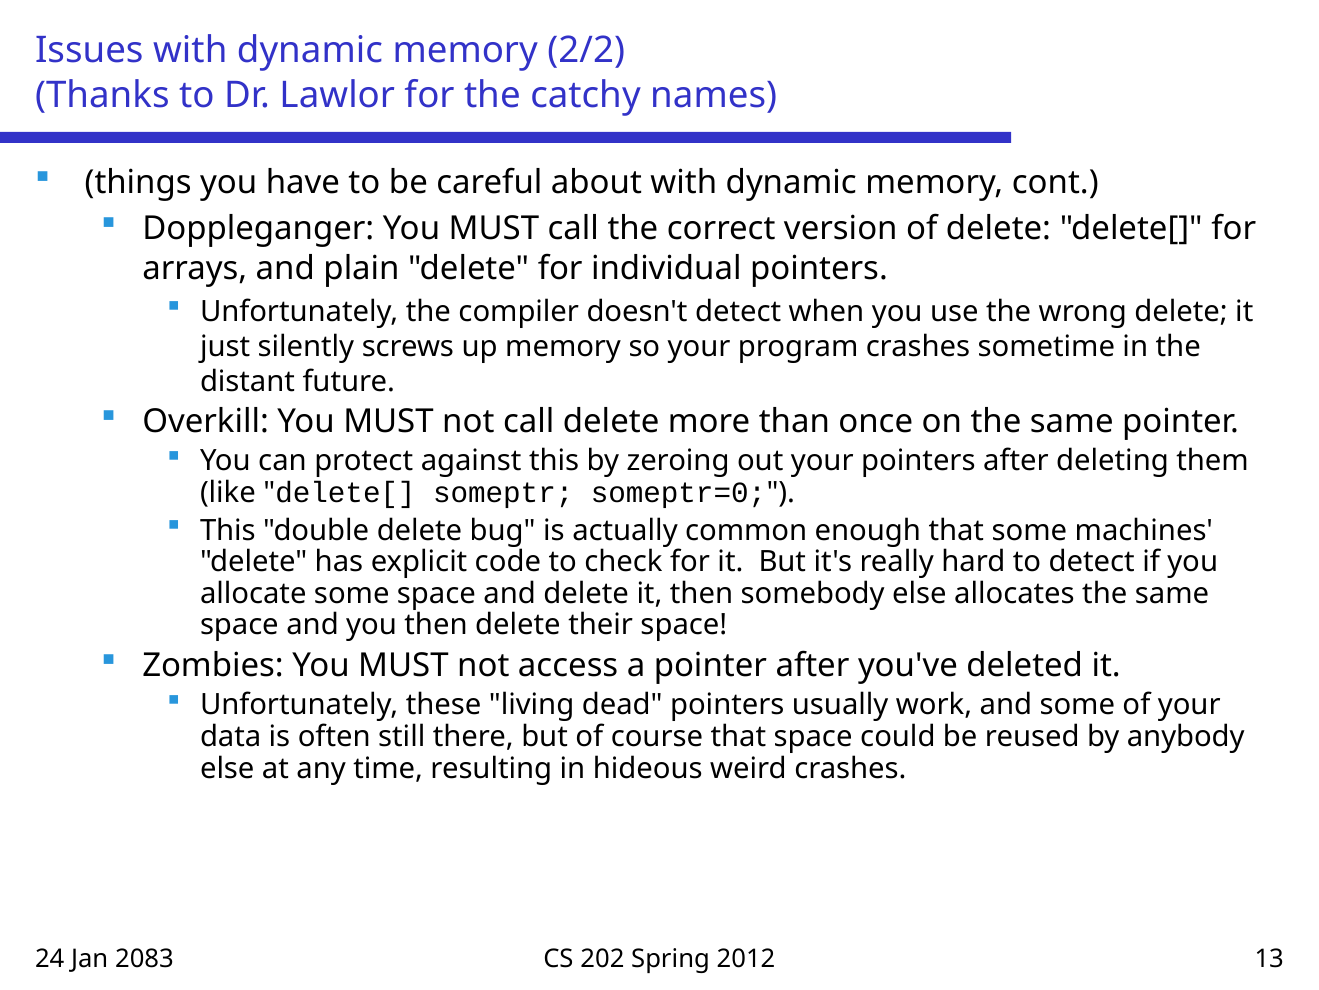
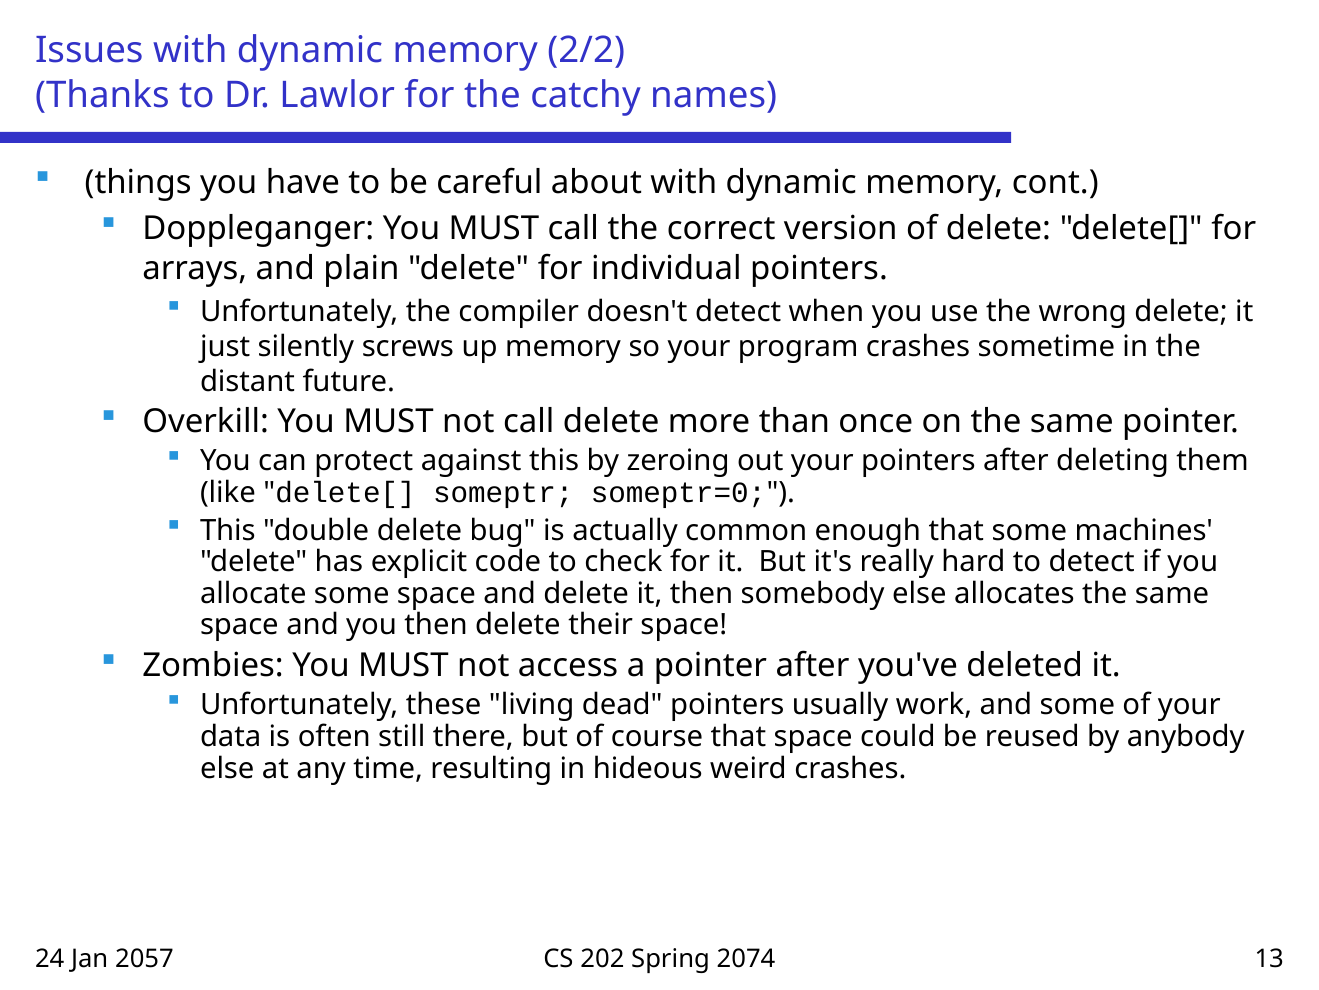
2083: 2083 -> 2057 (144, 958)
2012: 2012 -> 2074 (746, 958)
